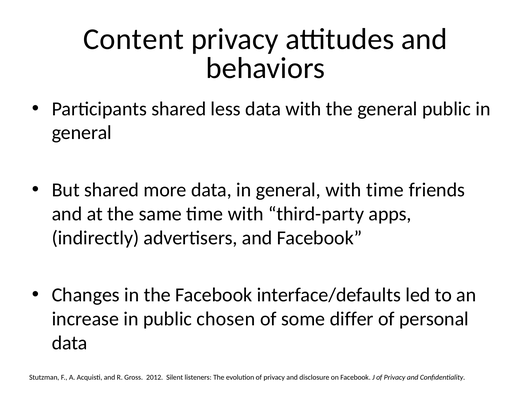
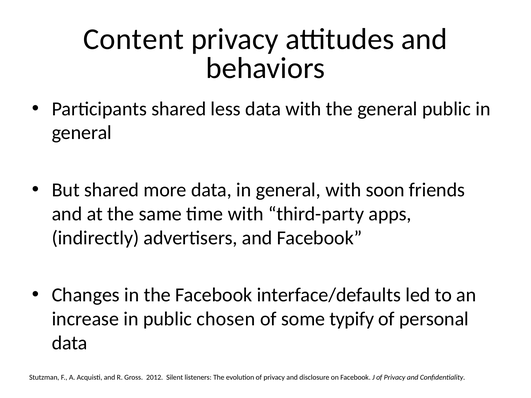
with time: time -> soon (385, 190)
differ: differ -> typify (352, 319)
